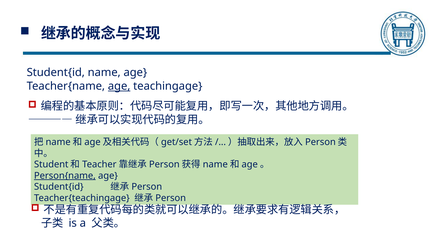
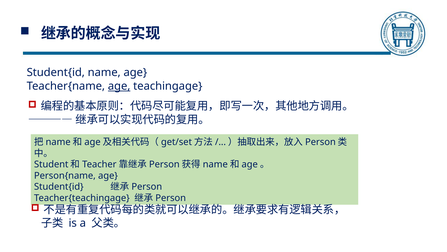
Person{name underline: present -> none (65, 175)
